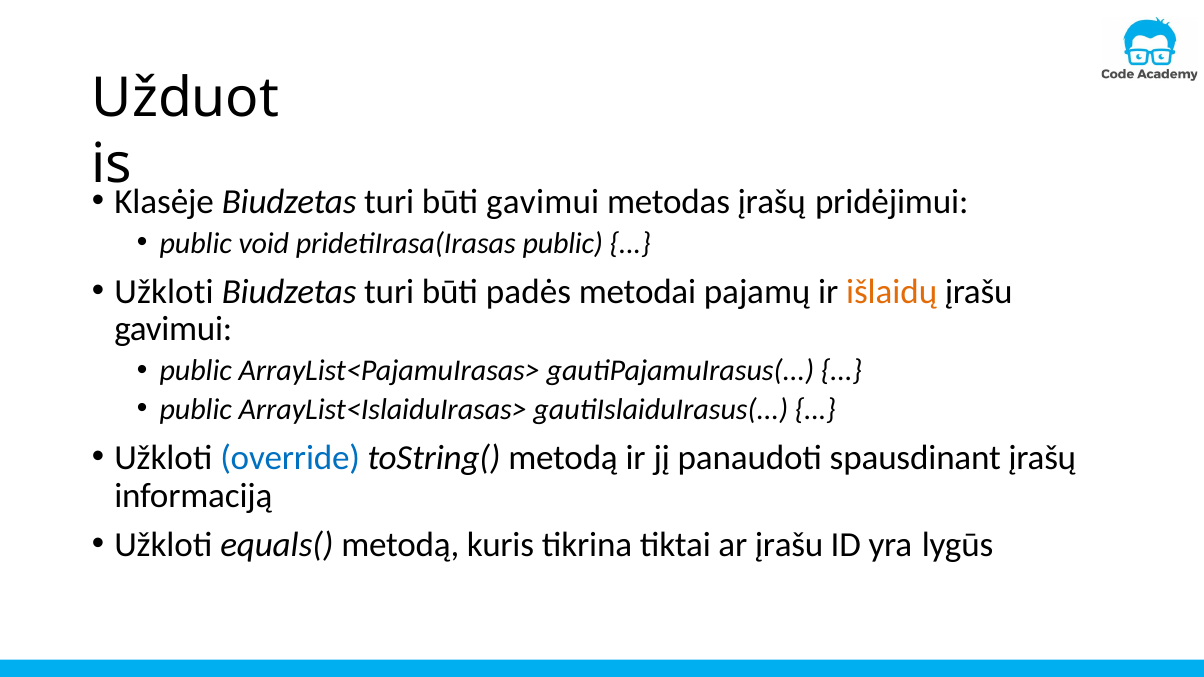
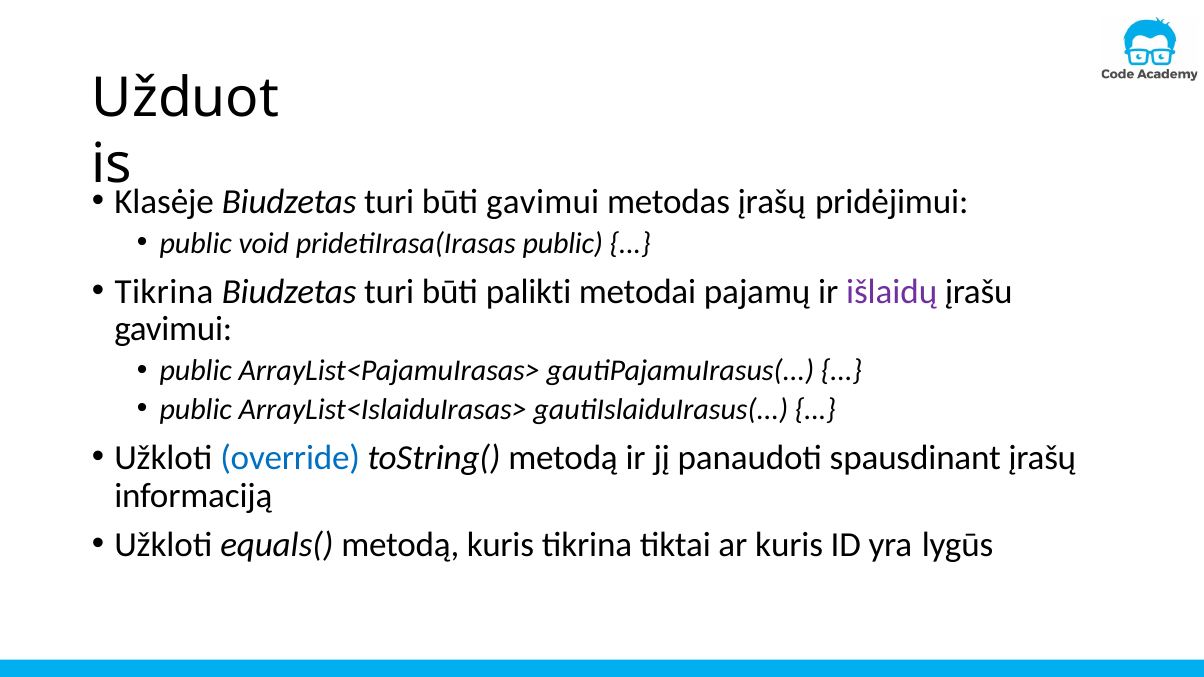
Užkloti: Užkloti -> Tikrina (164, 292)
padės: padės -> palikti (529, 292)
išlaidų colour: orange -> purple (892, 292)
ar įrašu: įrašu -> kuris (789, 545)
